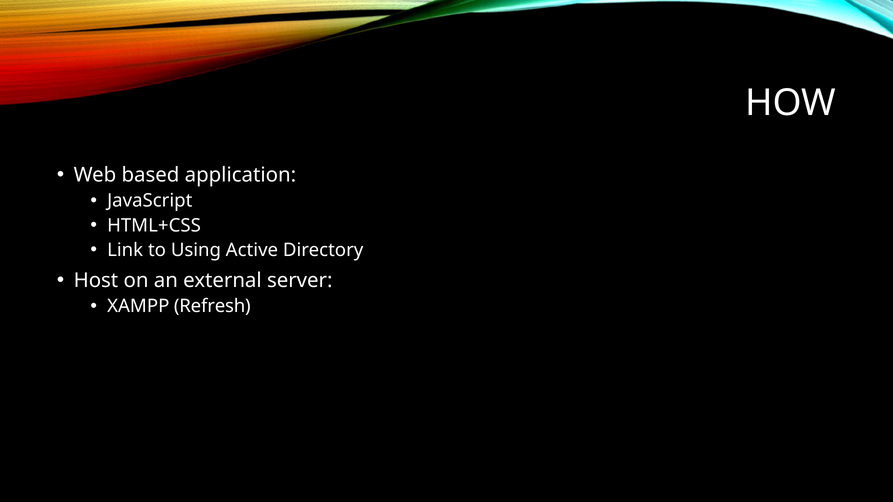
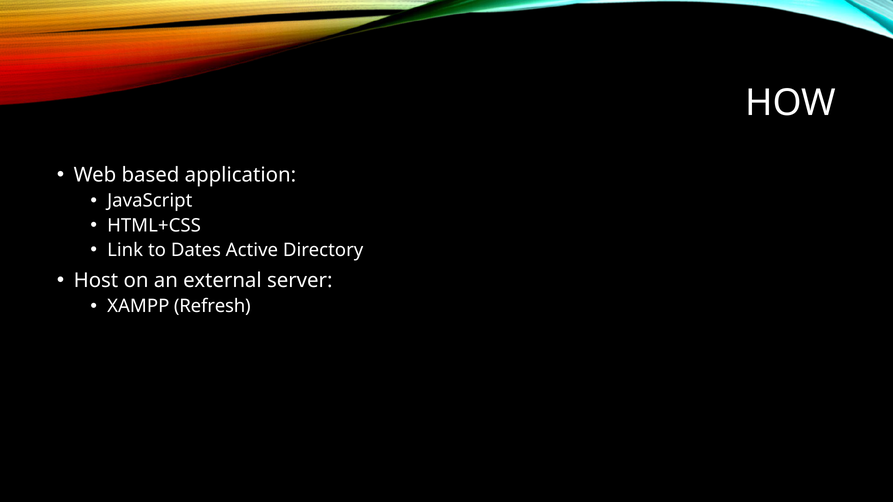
Using: Using -> Dates (196, 250)
